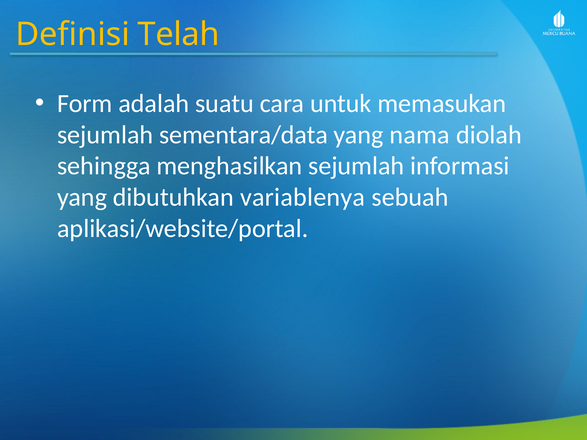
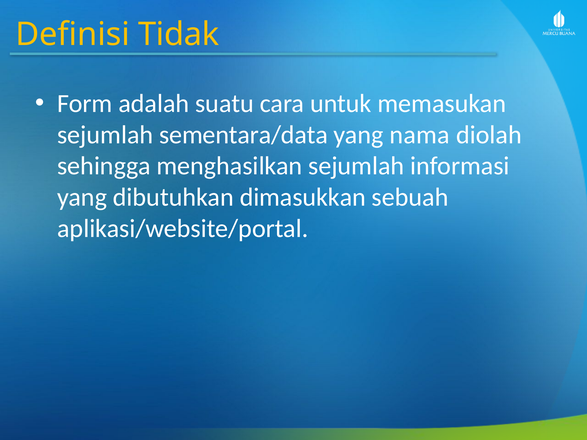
Telah: Telah -> Tidak (179, 35)
variablenya: variablenya -> dimasukkan (303, 197)
